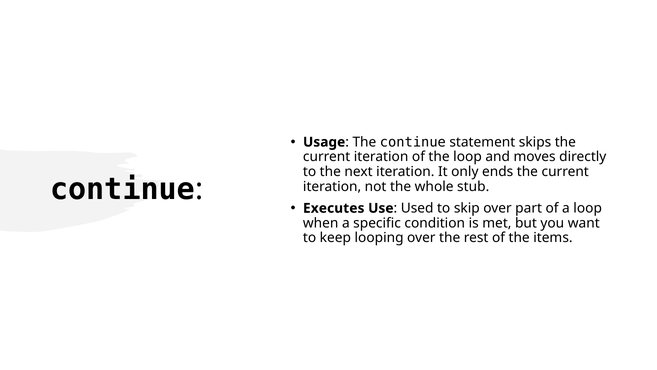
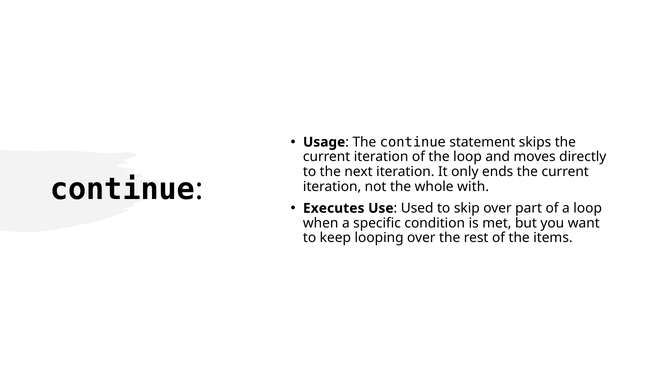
stub: stub -> with (473, 186)
